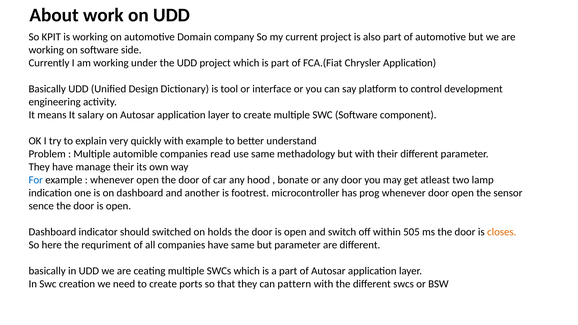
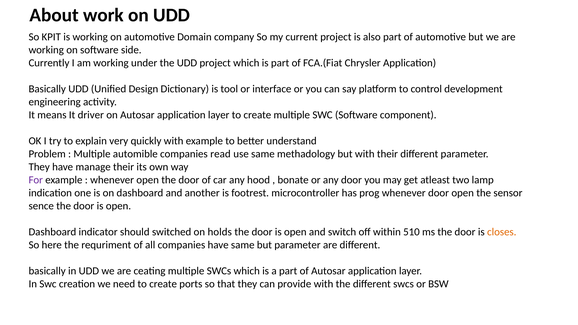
salary: salary -> driver (91, 115)
For colour: blue -> purple (36, 180)
505: 505 -> 510 (411, 232)
pattern: pattern -> provide (294, 284)
